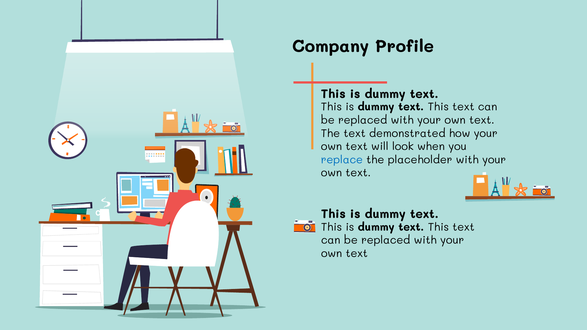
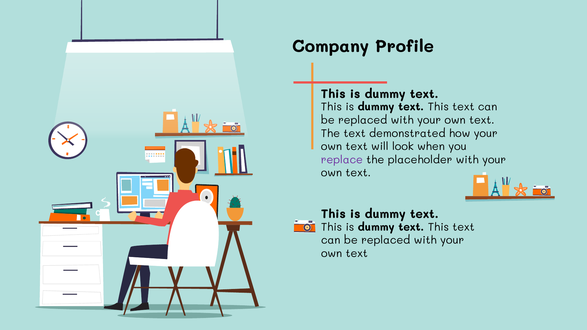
replace colour: blue -> purple (342, 160)
